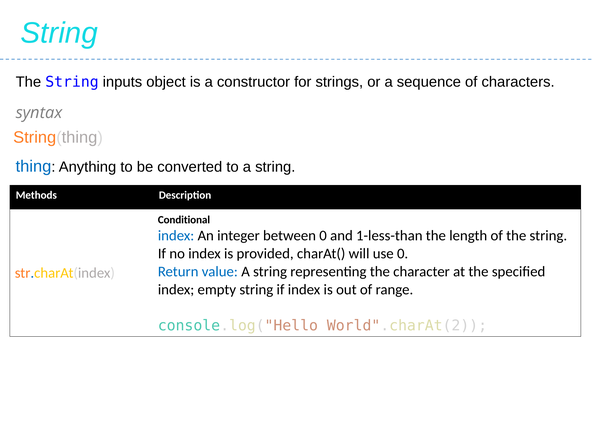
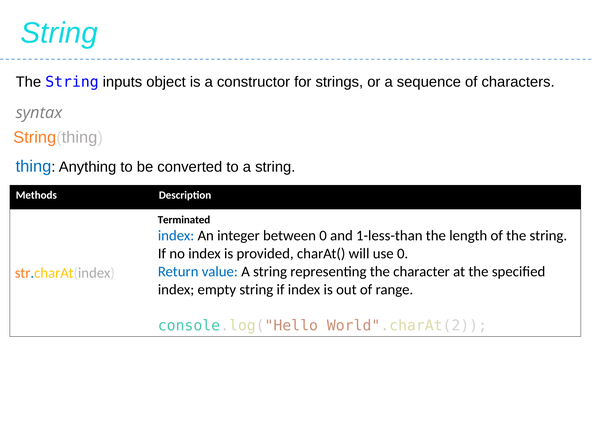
Conditional: Conditional -> Terminated (184, 220)
